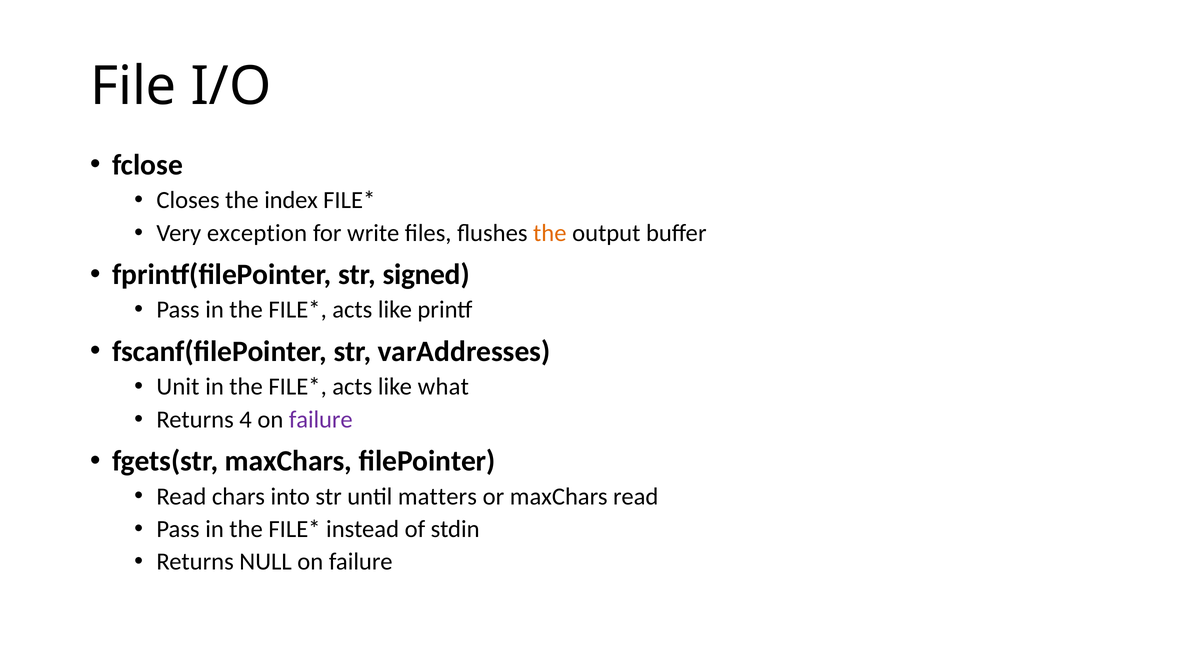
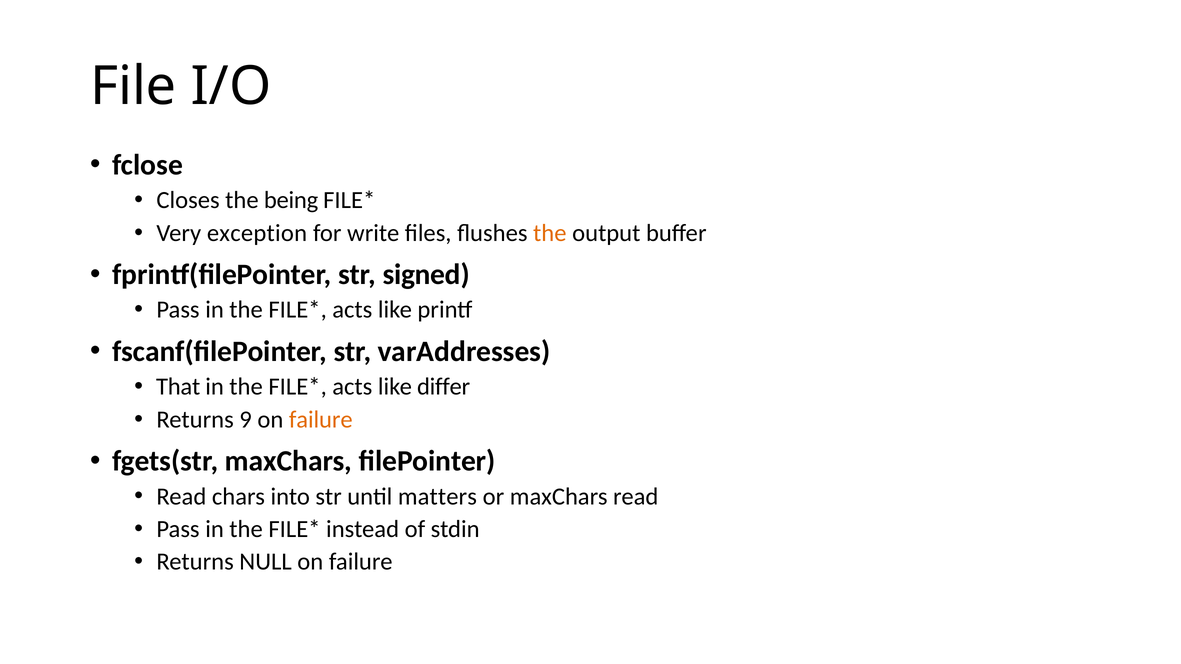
index: index -> being (291, 200)
Unit: Unit -> That (178, 387)
what: what -> differ (444, 387)
4: 4 -> 9 (246, 420)
failure colour: purple -> orange (321, 420)
